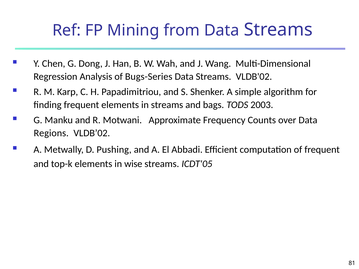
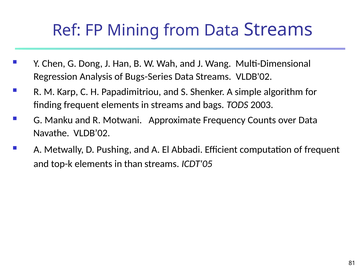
Regions: Regions -> Navathe (51, 133)
wise: wise -> than (133, 164)
